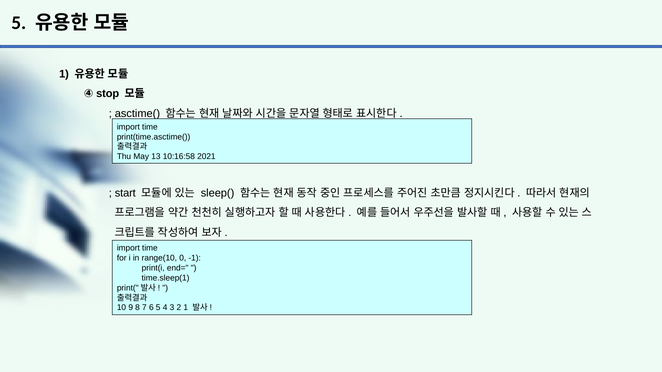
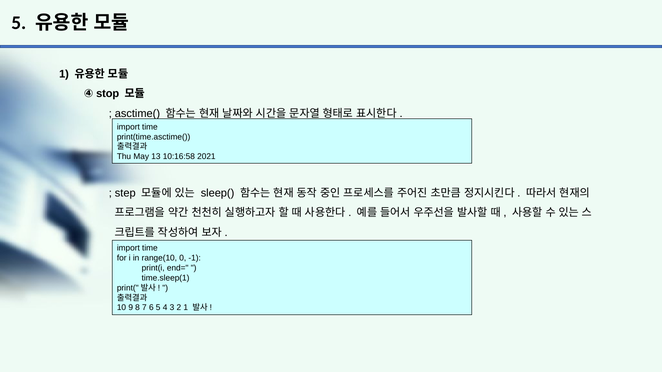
start: start -> step (125, 193)
